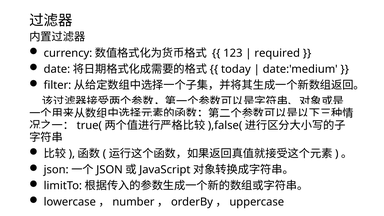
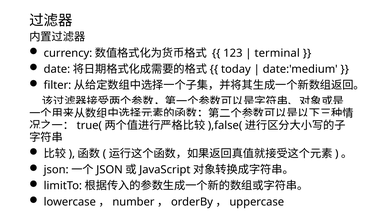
required: required -> terminal (277, 53)
